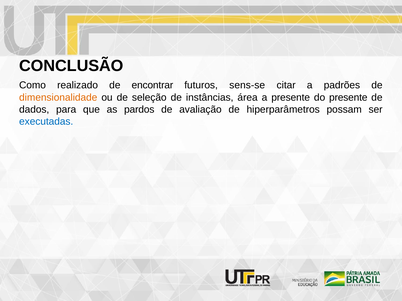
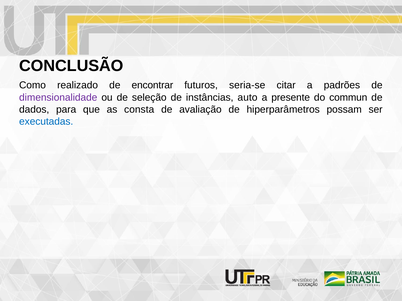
sens-se: sens-se -> seria-se (247, 85)
dimensionalidade colour: orange -> purple (58, 98)
área: área -> auto (248, 98)
do presente: presente -> commun (348, 98)
pardos: pardos -> consta (139, 110)
